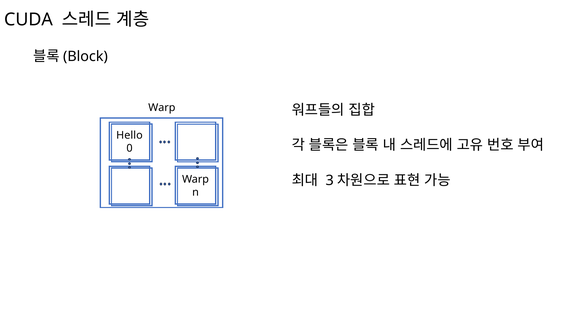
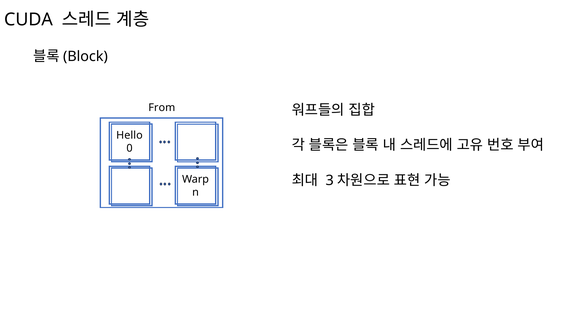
Warp: Warp -> From (162, 108)
